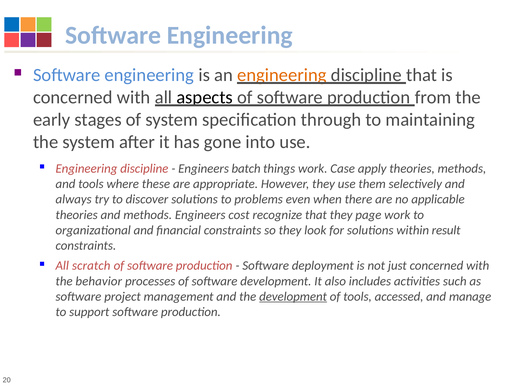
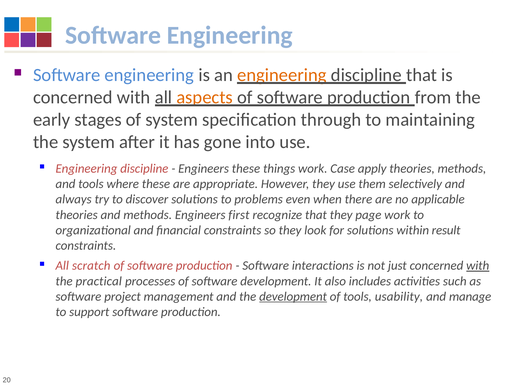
aspects colour: black -> orange (205, 97)
Engineers batch: batch -> these (246, 169)
cost: cost -> first (239, 215)
deployment: deployment -> interactions (323, 266)
with underline: none -> present (478, 266)
behavior: behavior -> practical (99, 281)
accessed: accessed -> usability (399, 297)
